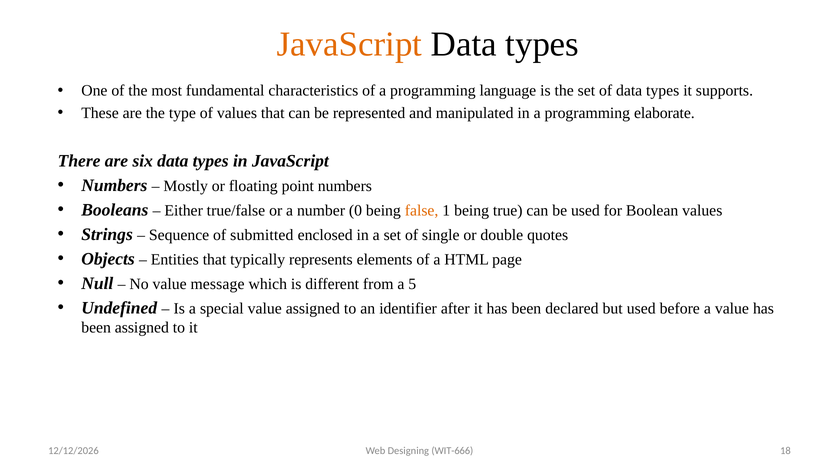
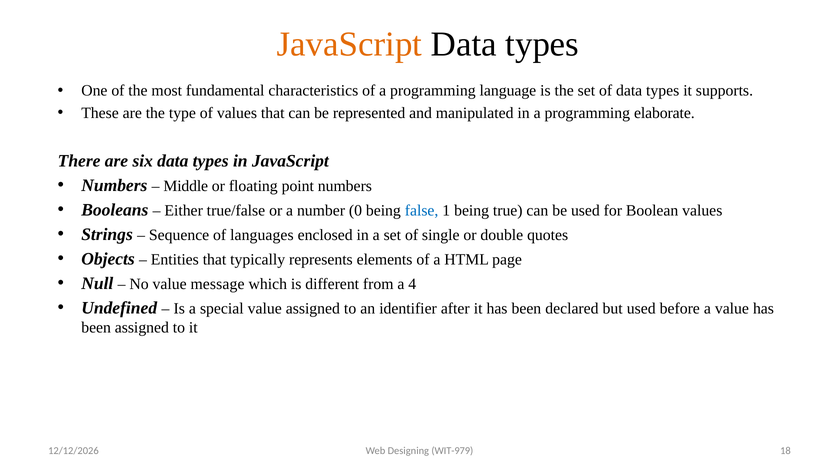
Mostly: Mostly -> Middle (186, 186)
false colour: orange -> blue (422, 210)
submitted: submitted -> languages (262, 235)
5: 5 -> 4 (412, 284)
WIT-666: WIT-666 -> WIT-979 (452, 451)
